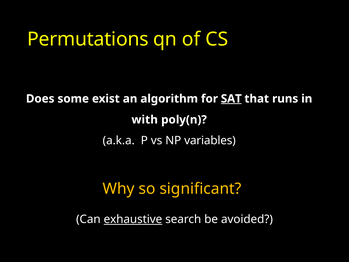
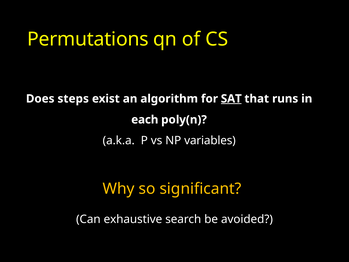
some: some -> steps (73, 99)
with: with -> each (145, 120)
exhaustive underline: present -> none (133, 219)
